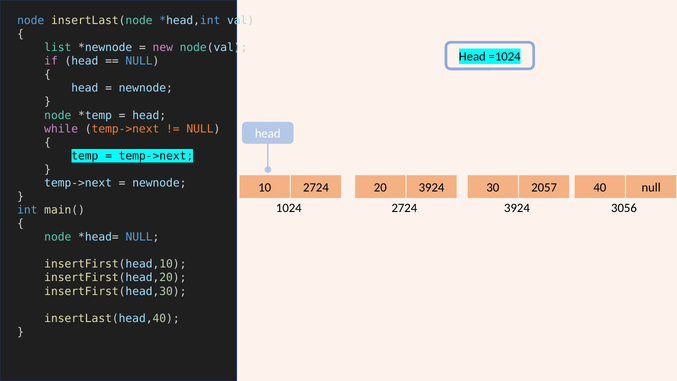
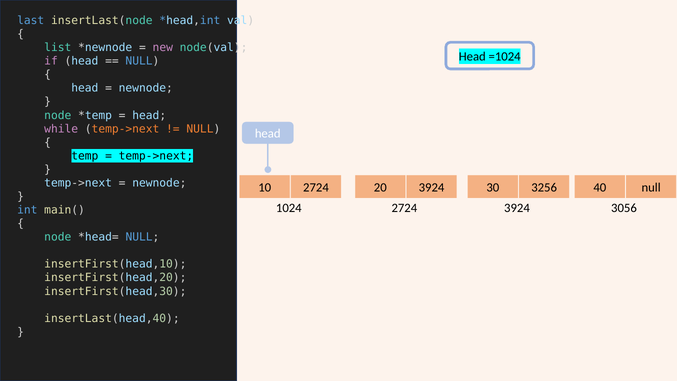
node: node -> last (31, 21)
2057: 2057 -> 3256 (544, 187)
